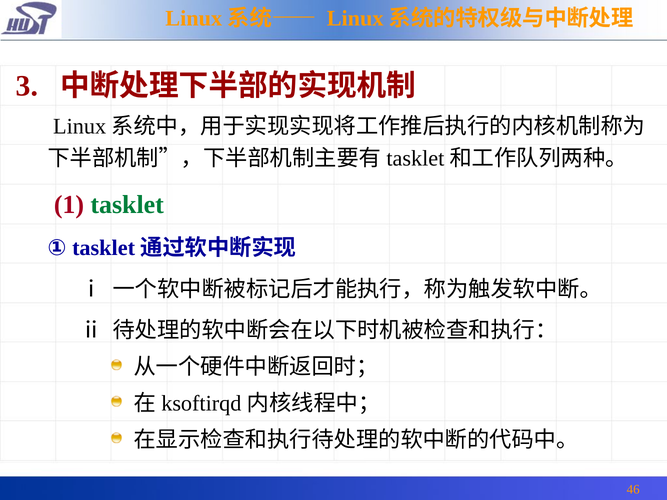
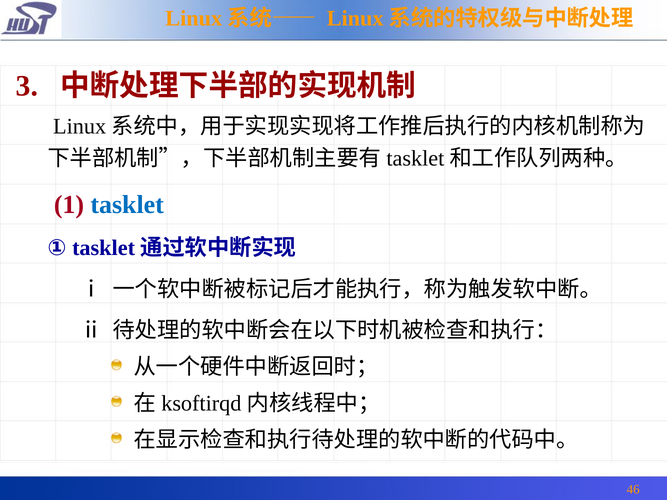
tasklet colour: green -> blue (127, 205)
